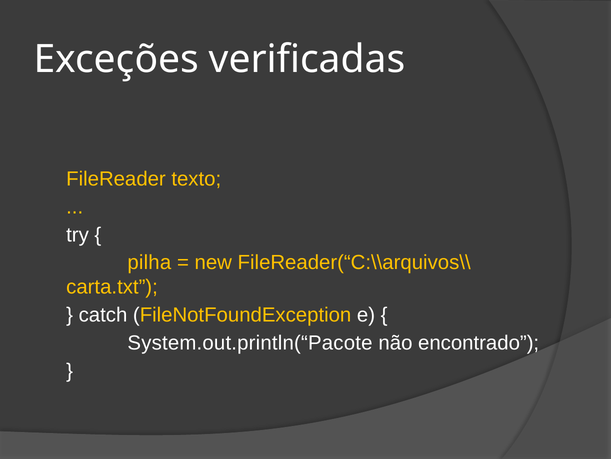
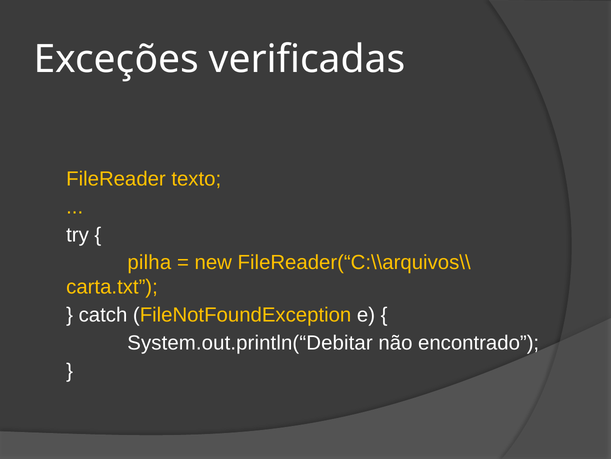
System.out.println(“Pacote: System.out.println(“Pacote -> System.out.println(“Debitar (250, 342)
